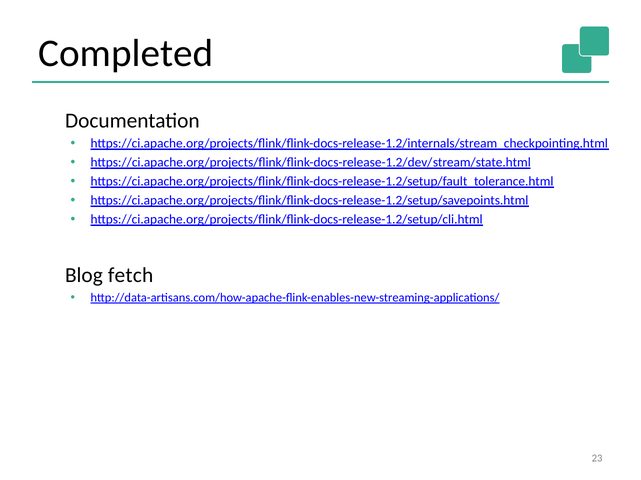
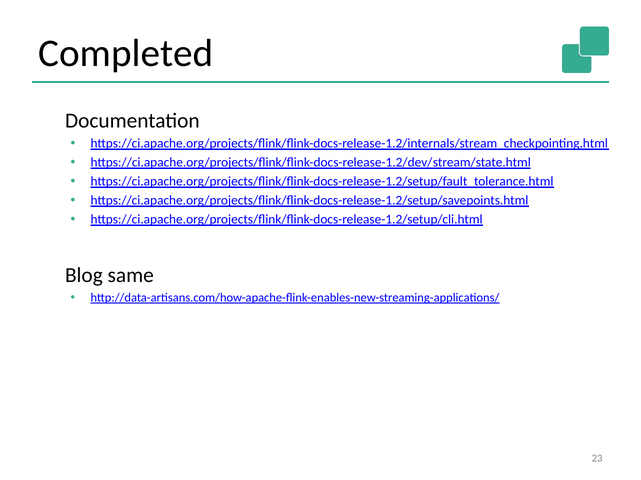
fetch: fetch -> same (131, 276)
